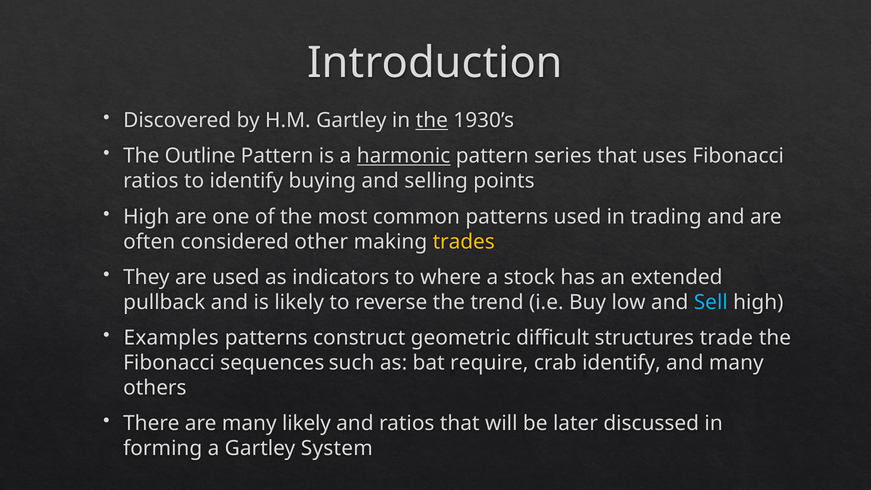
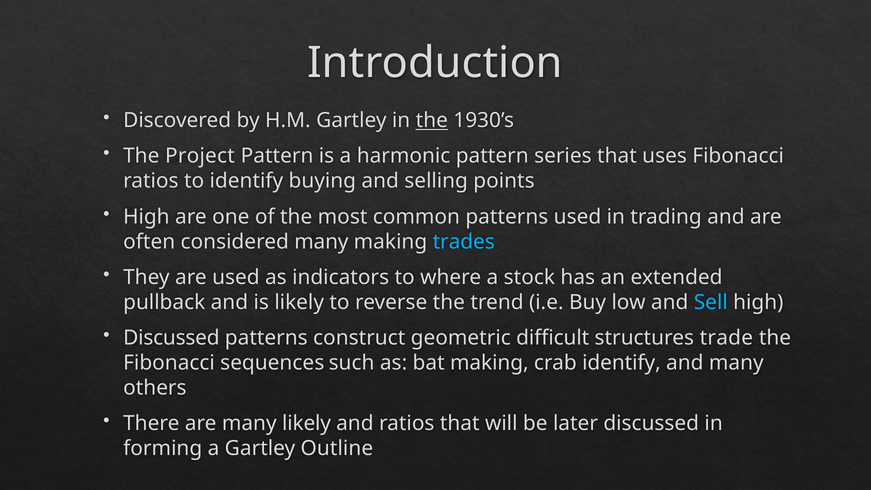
Outline: Outline -> Project (200, 156)
harmonic underline: present -> none (404, 156)
considered other: other -> many (321, 242)
trades colour: yellow -> light blue (464, 242)
Examples: Examples -> Discussed (171, 338)
bat require: require -> making (489, 363)
System: System -> Outline (337, 448)
